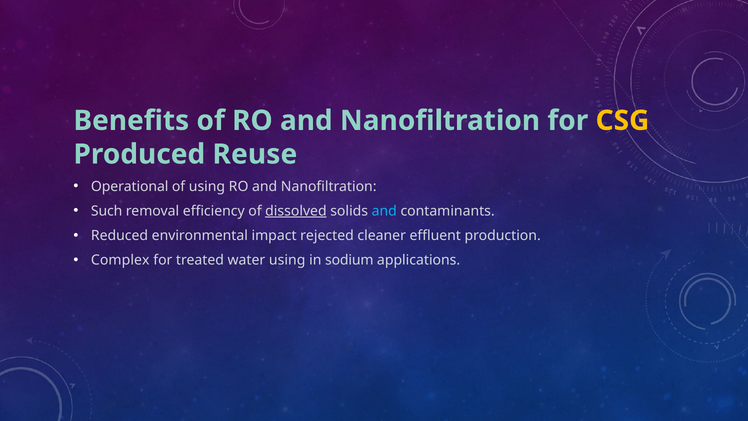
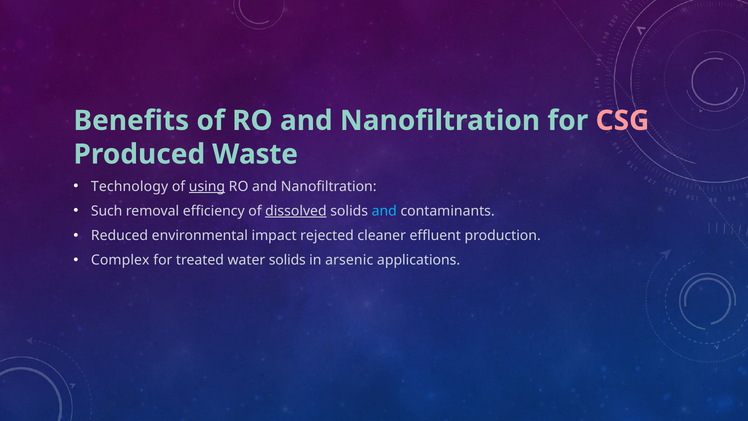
CSG colour: yellow -> pink (622, 121)
Reuse: Reuse -> Waste (255, 154)
Operational: Operational -> Technology (130, 186)
using underline: none -> present (207, 186)
water using: using -> solids (287, 260)
sodium: sodium -> arsenic (349, 260)
